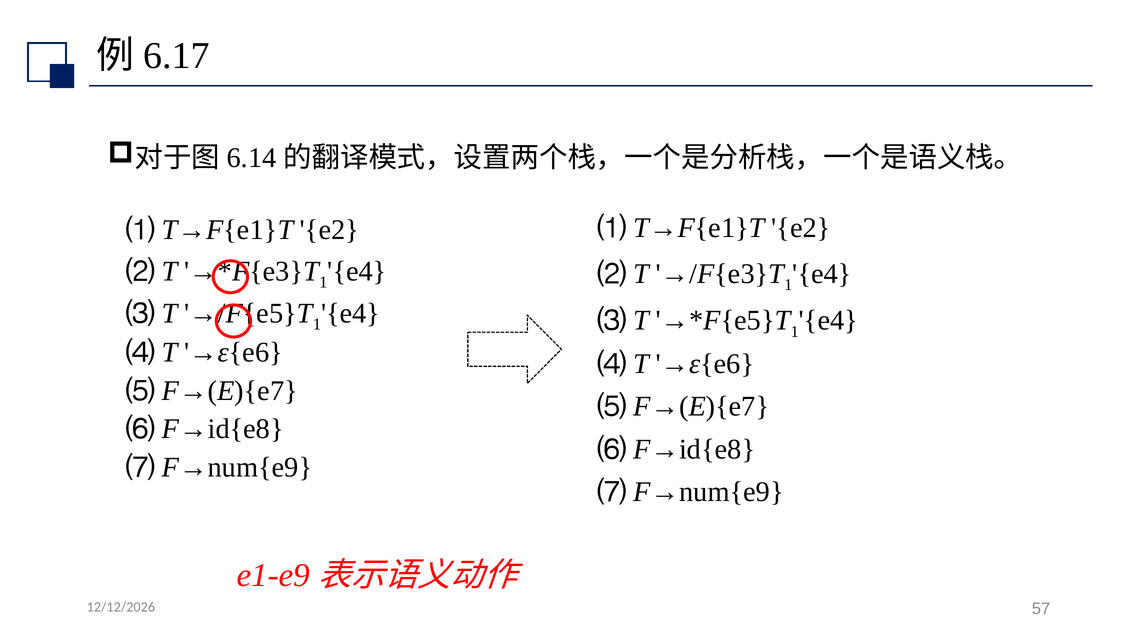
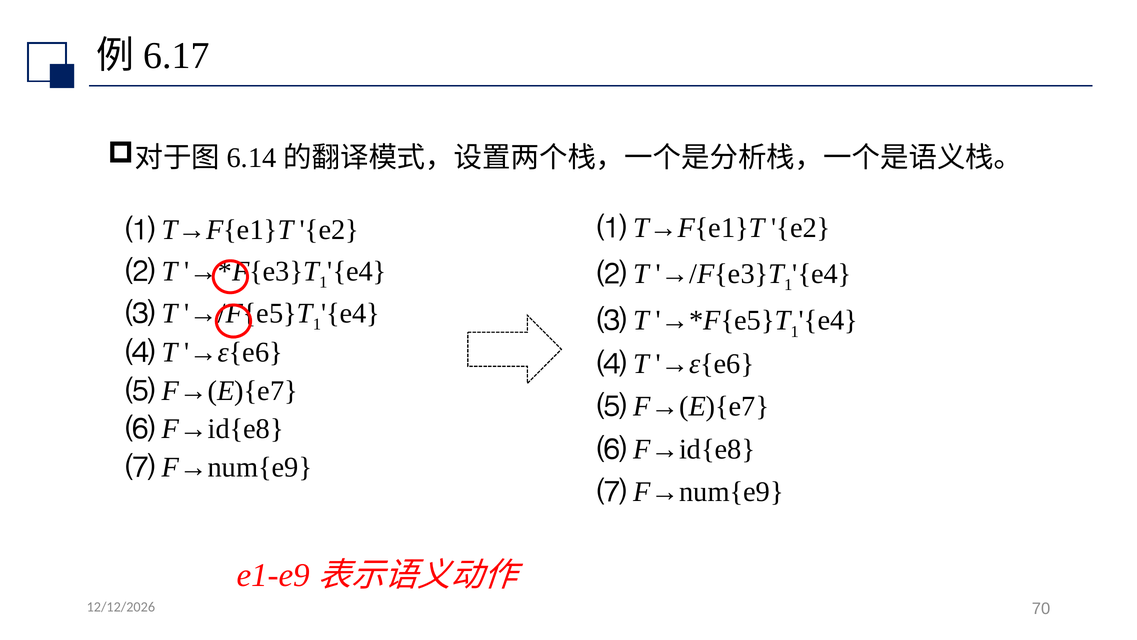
57: 57 -> 70 (1041, 608)
